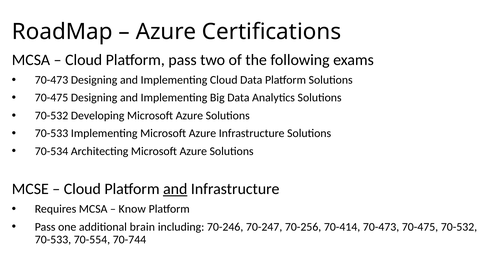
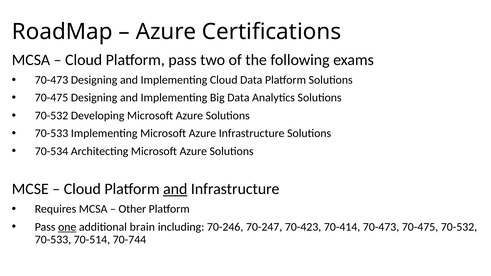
Know: Know -> Other (132, 209)
one underline: none -> present (67, 227)
70-256: 70-256 -> 70-423 (303, 227)
70-554: 70-554 -> 70-514 (92, 240)
